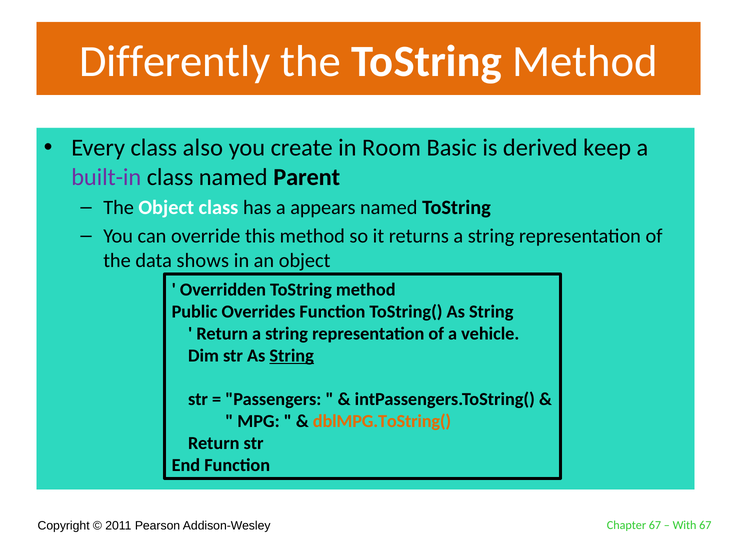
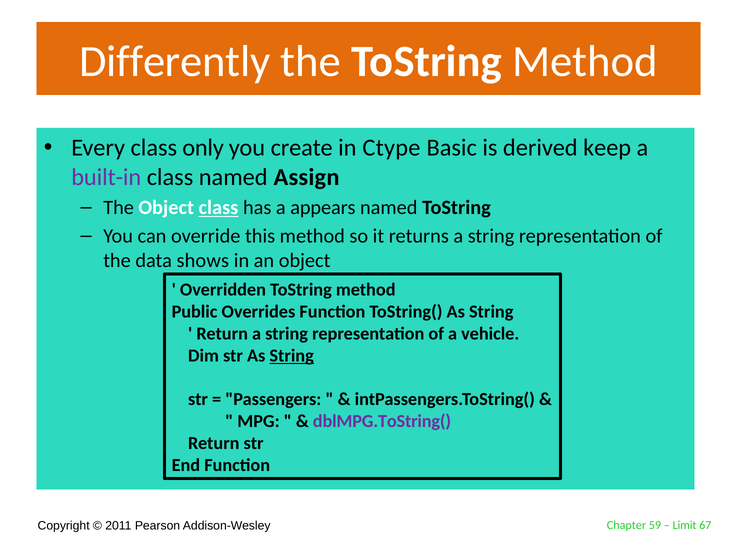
also: also -> only (203, 148)
Room: Room -> Ctype (391, 148)
Parent: Parent -> Assign (307, 177)
class underline: none -> present (218, 208)
dblMPG.ToString( colour: orange -> purple (382, 422)
Chapter 67: 67 -> 59 (655, 526)
With: With -> Limit (685, 526)
